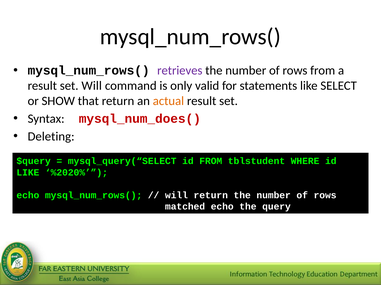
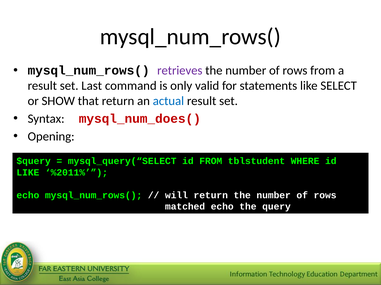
set Will: Will -> Last (92, 86)
actual colour: orange -> blue (168, 101)
Deleting: Deleting -> Opening (51, 137)
%2020%: %2020% -> %2011% (76, 173)
